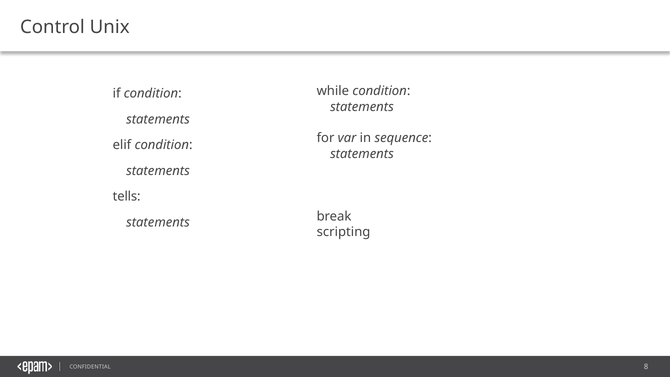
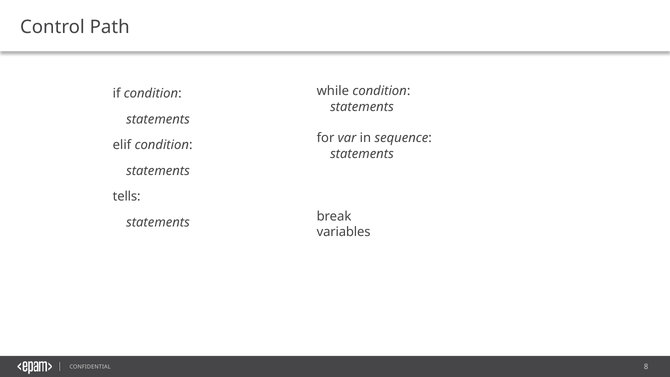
Unix: Unix -> Path (110, 27)
scripting: scripting -> variables (344, 232)
